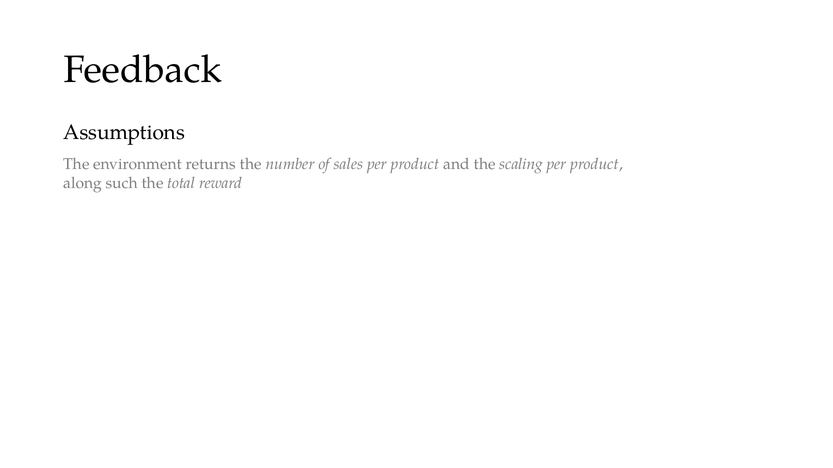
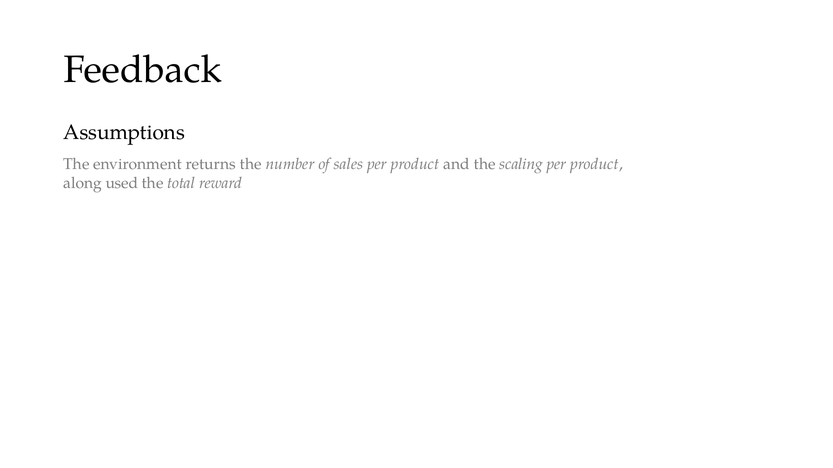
such: such -> used (122, 183)
